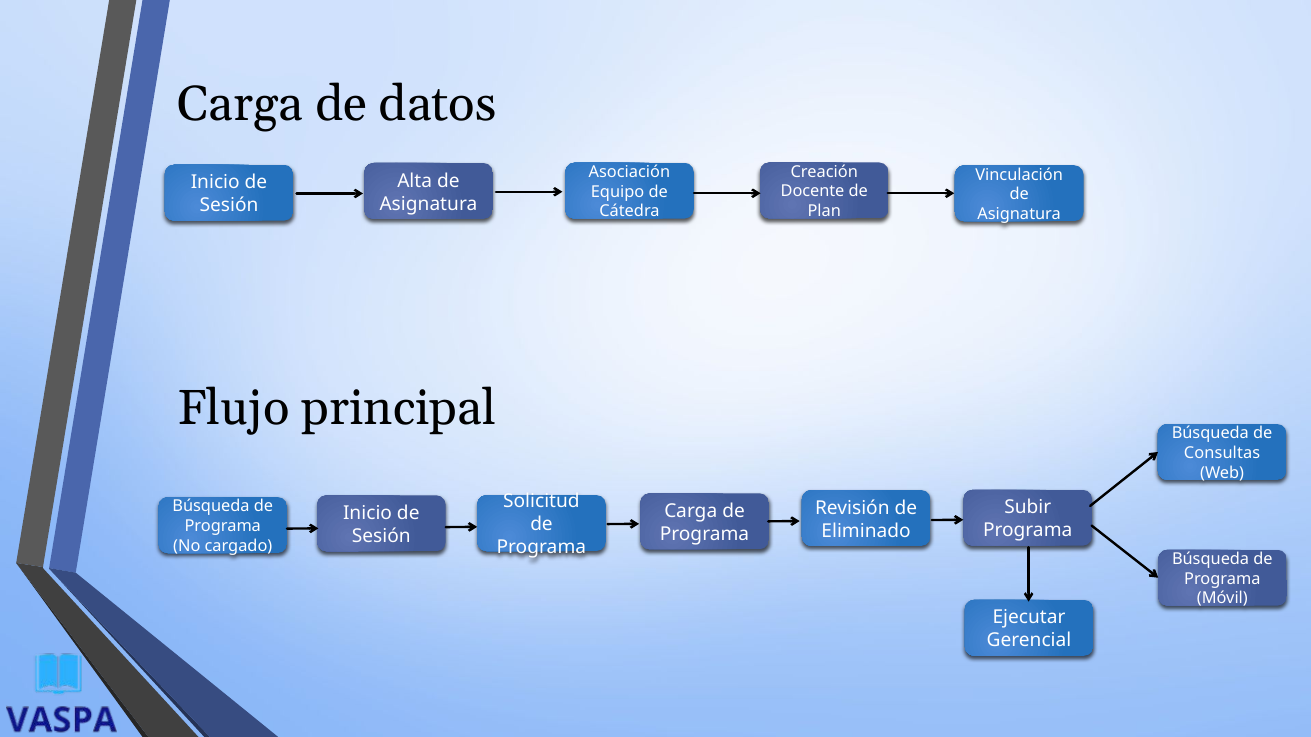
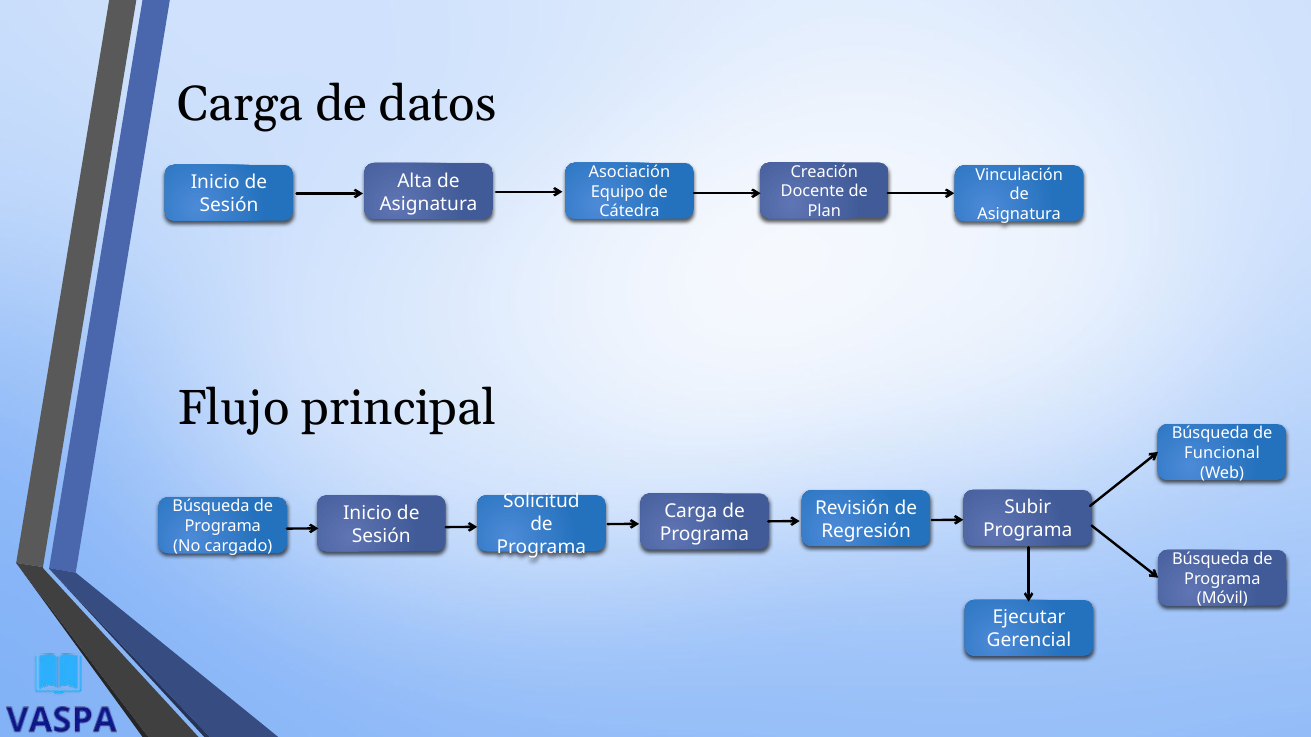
Consultas: Consultas -> Funcional (1222, 453)
Eliminado: Eliminado -> Regresión (866, 531)
